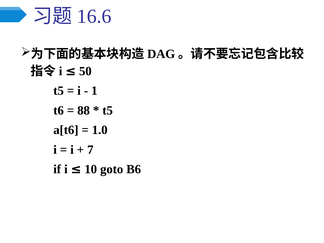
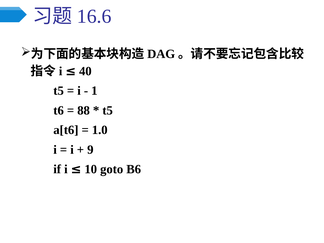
50: 50 -> 40 (85, 71)
7: 7 -> 9 (90, 150)
